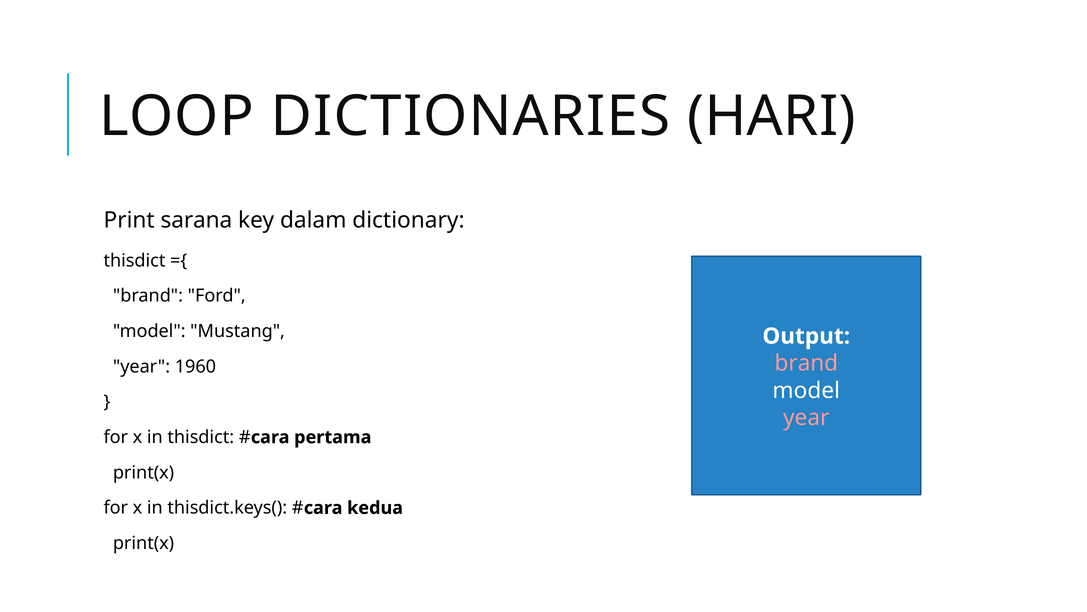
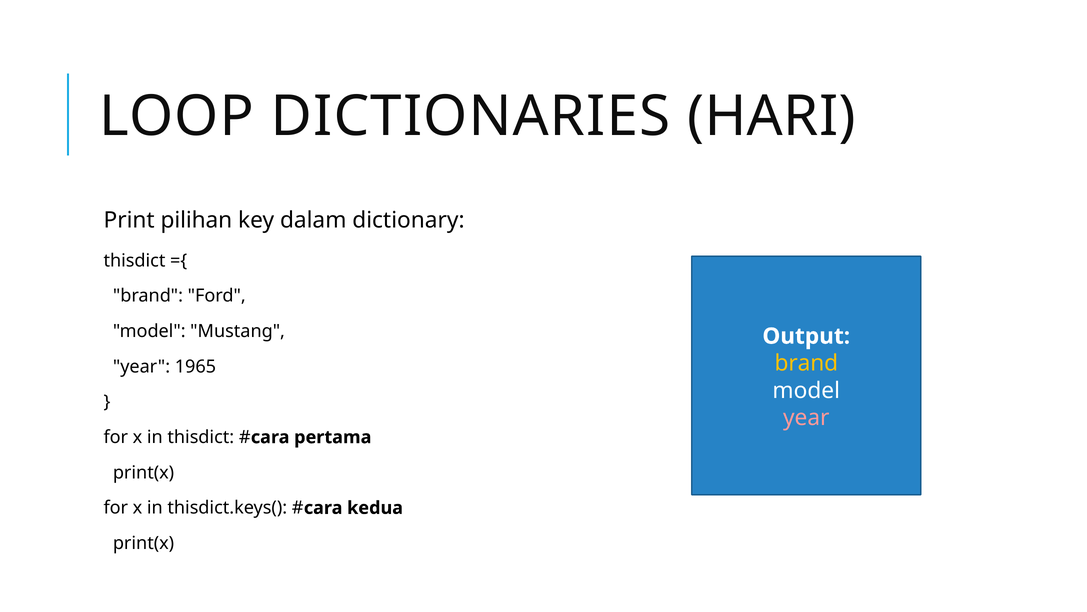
sarana: sarana -> pilihan (196, 220)
brand colour: pink -> yellow (806, 363)
1960: 1960 -> 1965 (195, 366)
